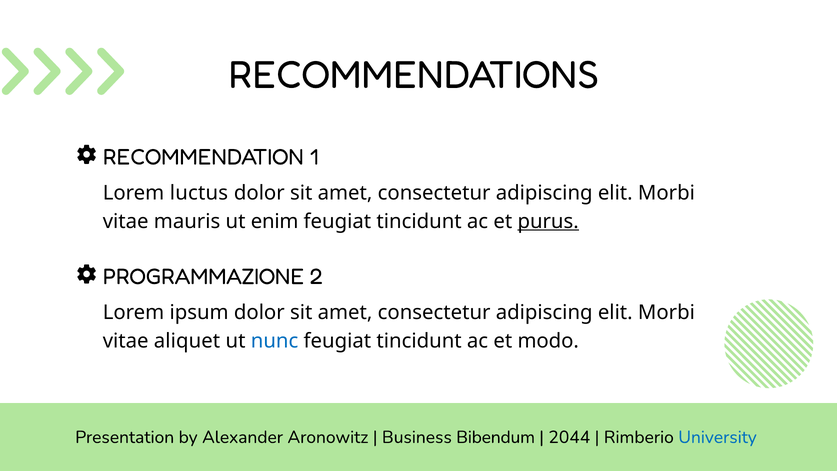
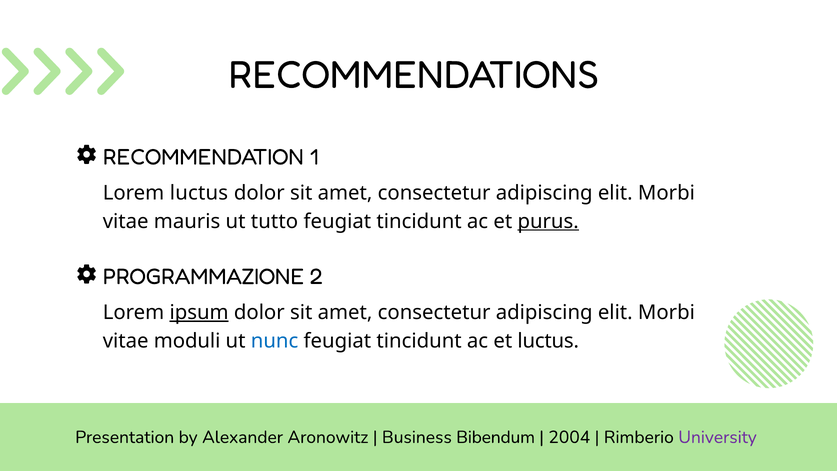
enim: enim -> tutto (274, 221)
ipsum underline: none -> present (199, 312)
aliquet: aliquet -> moduli (187, 341)
et modo: modo -> luctus (548, 341)
2044: 2044 -> 2004 (569, 437)
University colour: blue -> purple (718, 437)
